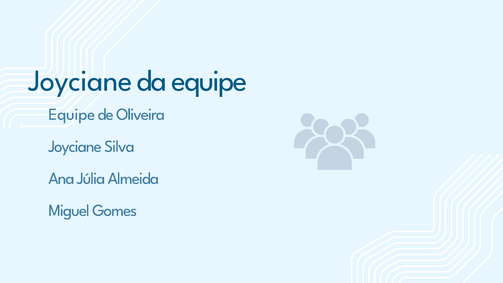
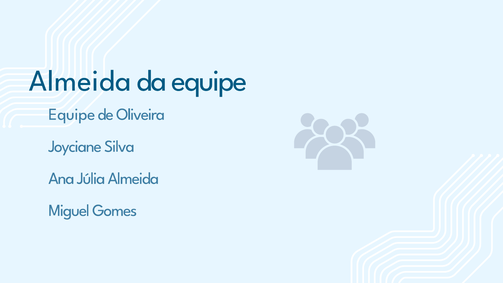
Joyciane: Joyciane -> Almeida (80, 81)
